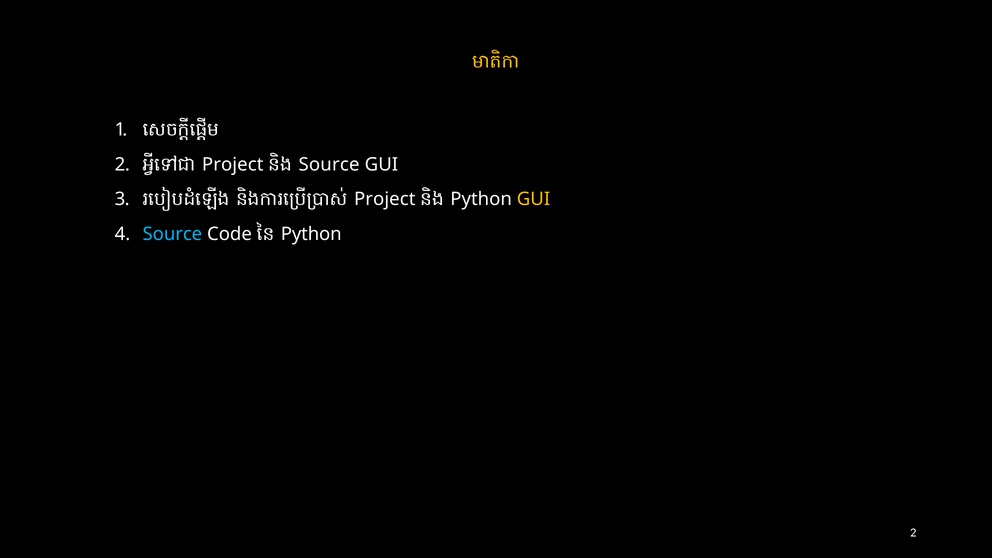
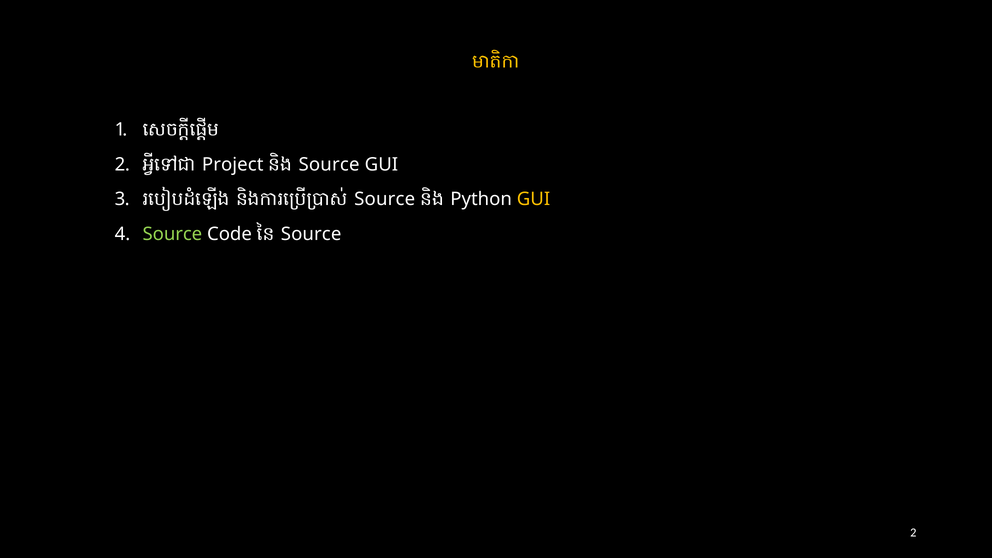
Project: Project -> Source (385, 199)
Source colour: light blue -> light green (172, 234)
Python: Python -> Source (311, 234)
